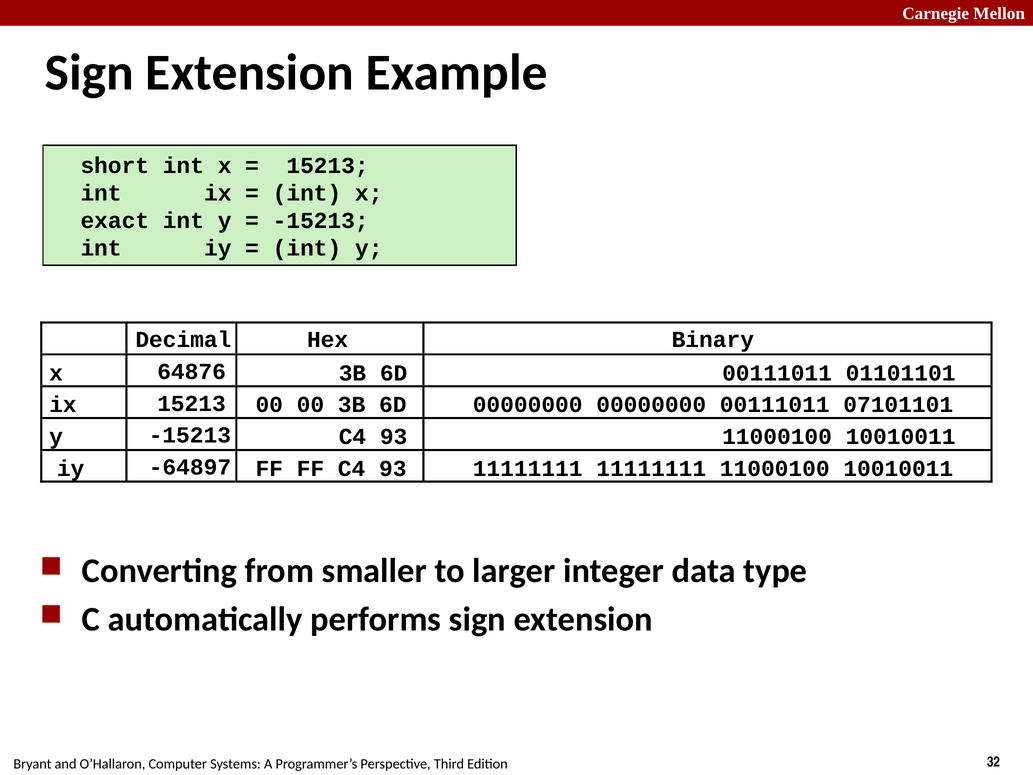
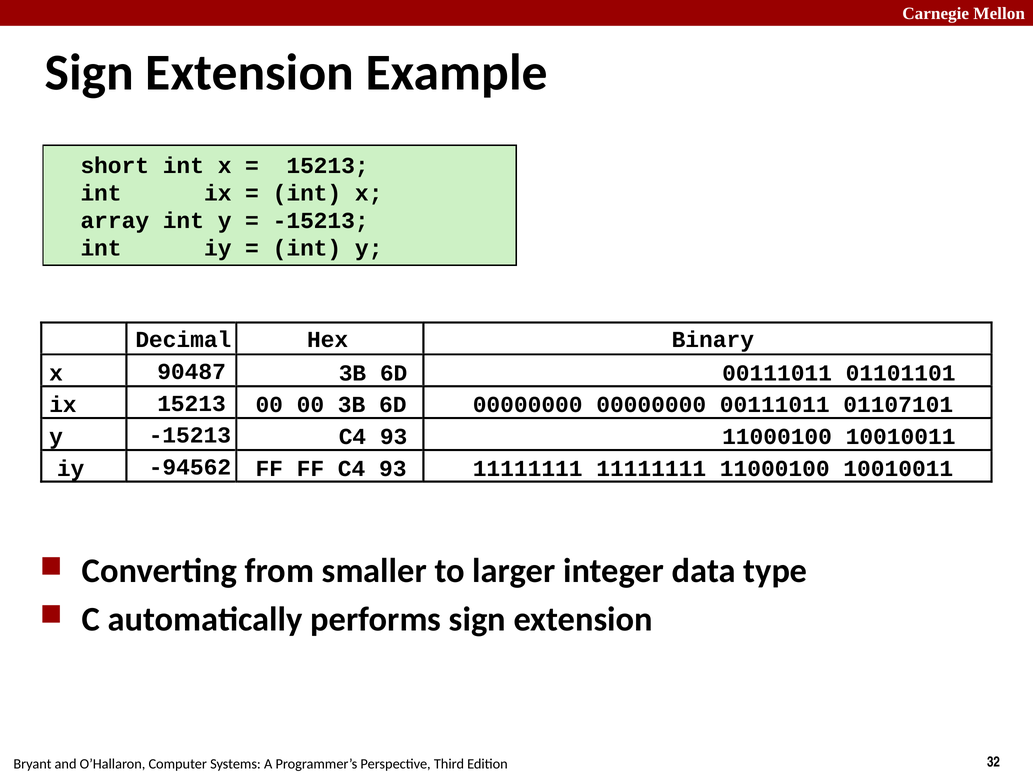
exact: exact -> array (115, 221)
64876: 64876 -> 90487 (192, 372)
07101101: 07101101 -> 01107101 (898, 405)
-64897: -64897 -> -94562 (190, 467)
